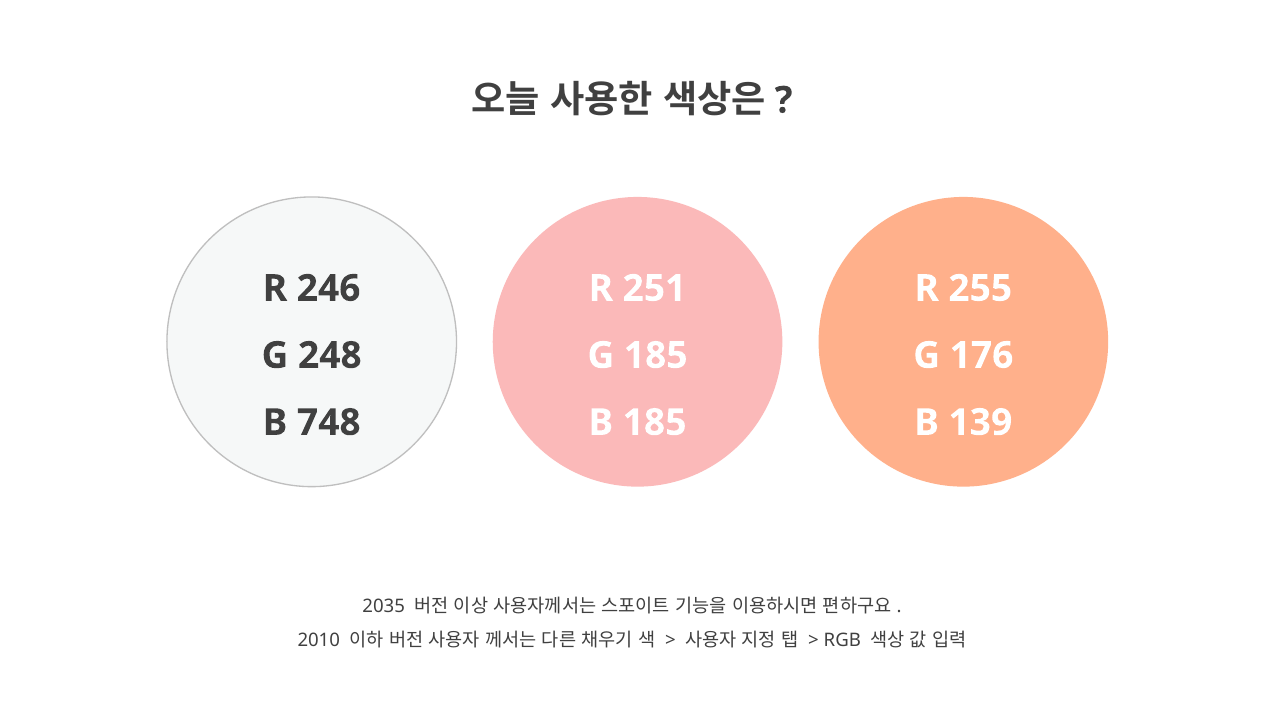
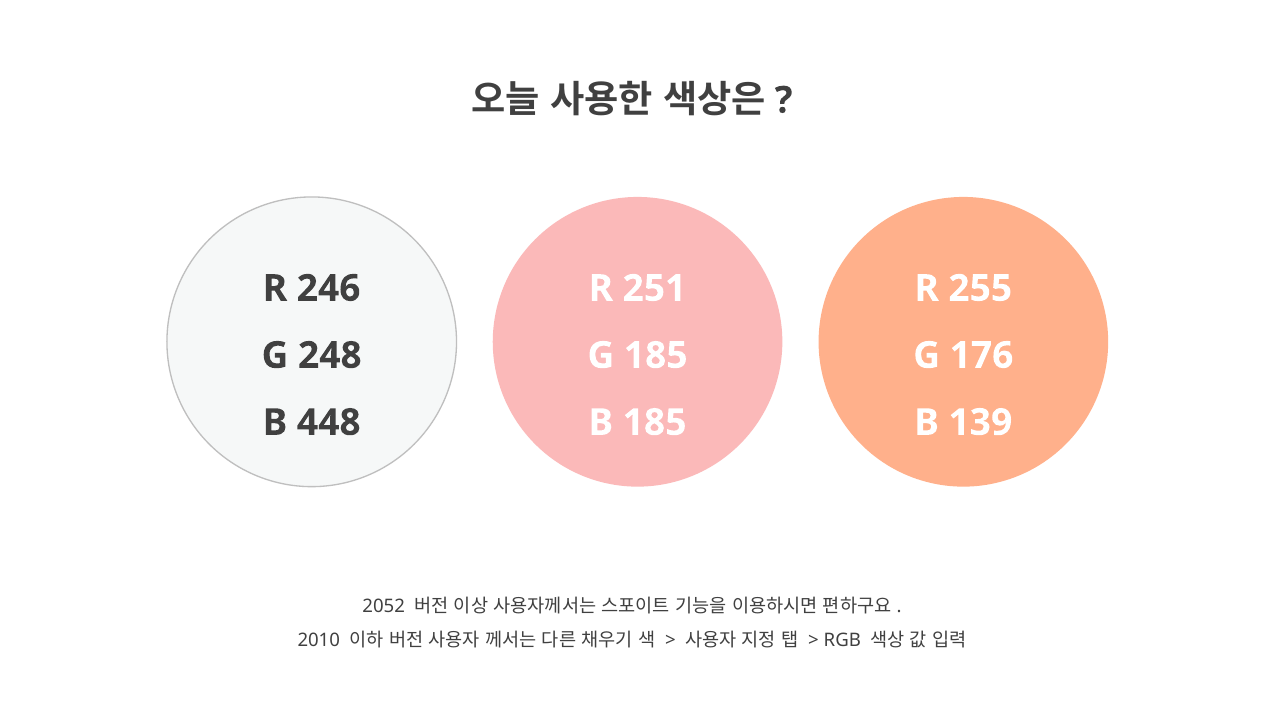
748: 748 -> 448 (329, 422)
2035: 2035 -> 2052 (384, 606)
